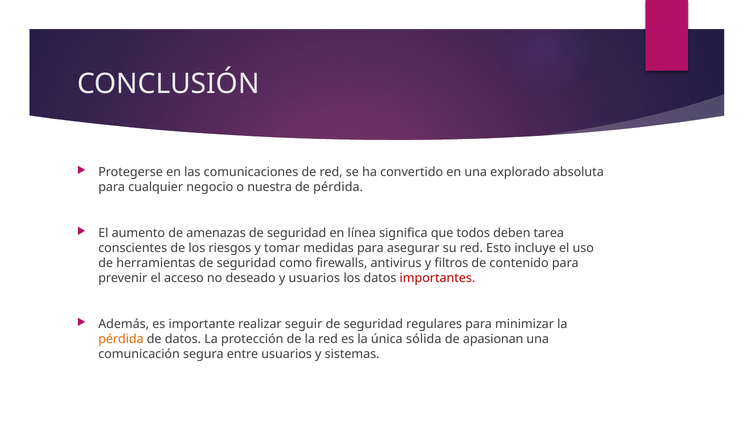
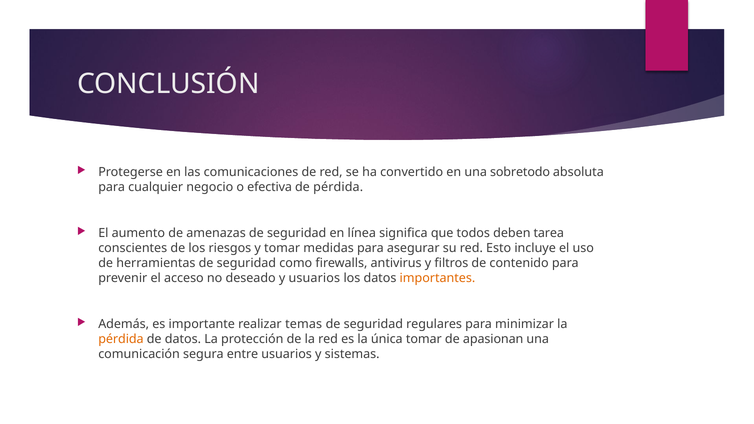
explorado: explorado -> sobretodo (520, 172)
nuestra: nuestra -> efectiva (270, 187)
importantes colour: red -> orange (437, 278)
seguir: seguir -> temas (304, 324)
única sólida: sólida -> tomar (424, 339)
